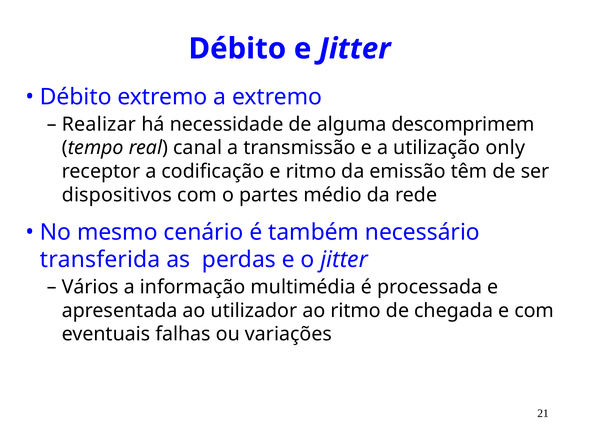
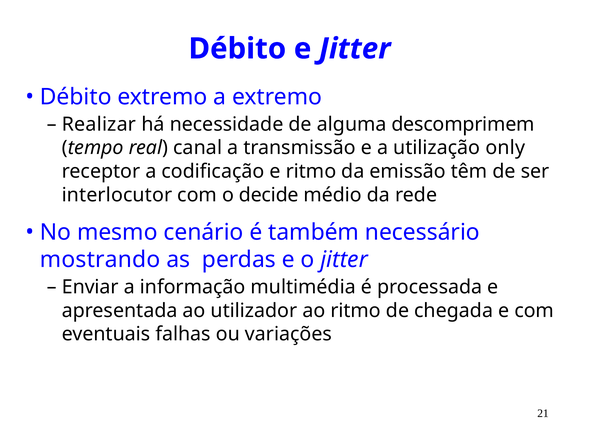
dispositivos: dispositivos -> interlocutor (117, 195)
partes: partes -> decide (269, 195)
transferida: transferida -> mostrando (100, 260)
Vários: Vários -> Enviar (90, 287)
